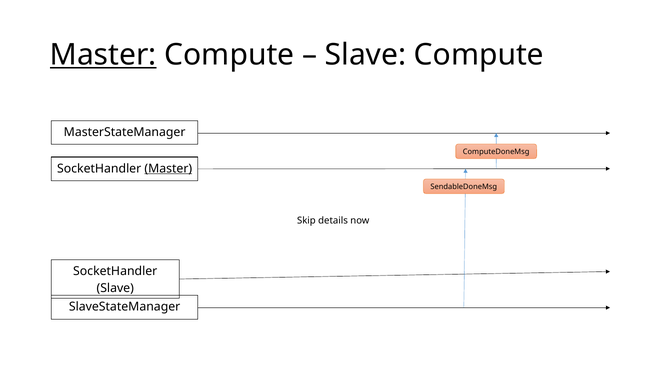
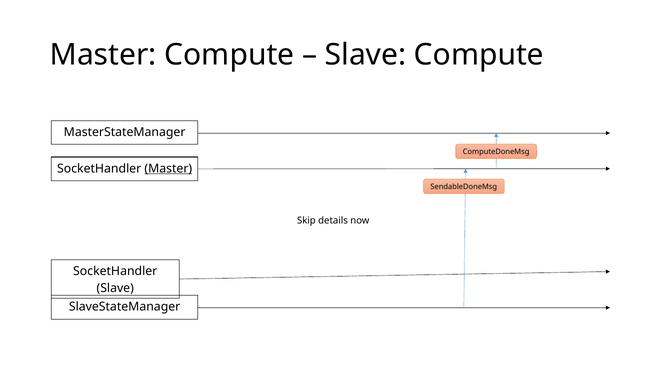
Master underline: present -> none (103, 55)
